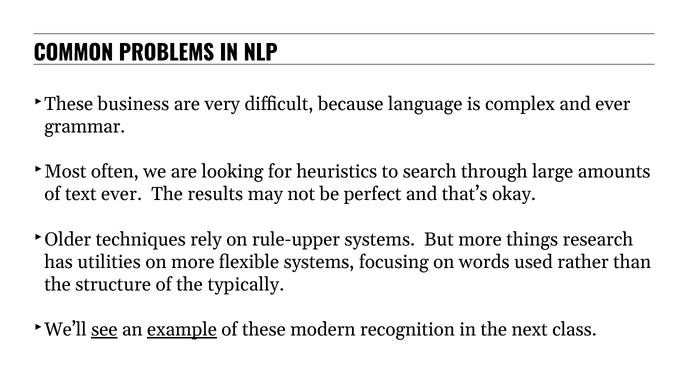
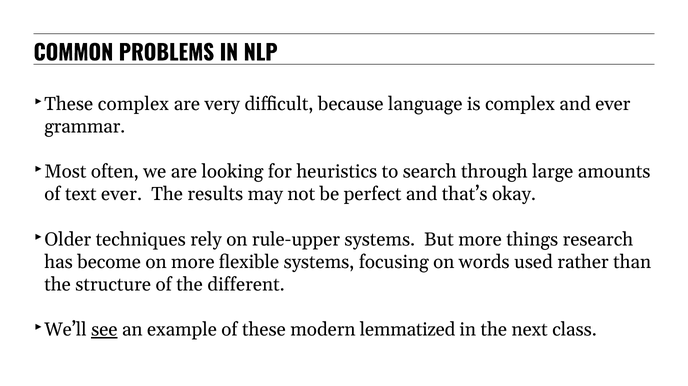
These business: business -> complex (133, 104)
utilities: utilities -> become (109, 262)
typically: typically -> different (246, 285)
example underline: present -> none (182, 330)
recognition: recognition -> lemmatized (408, 330)
